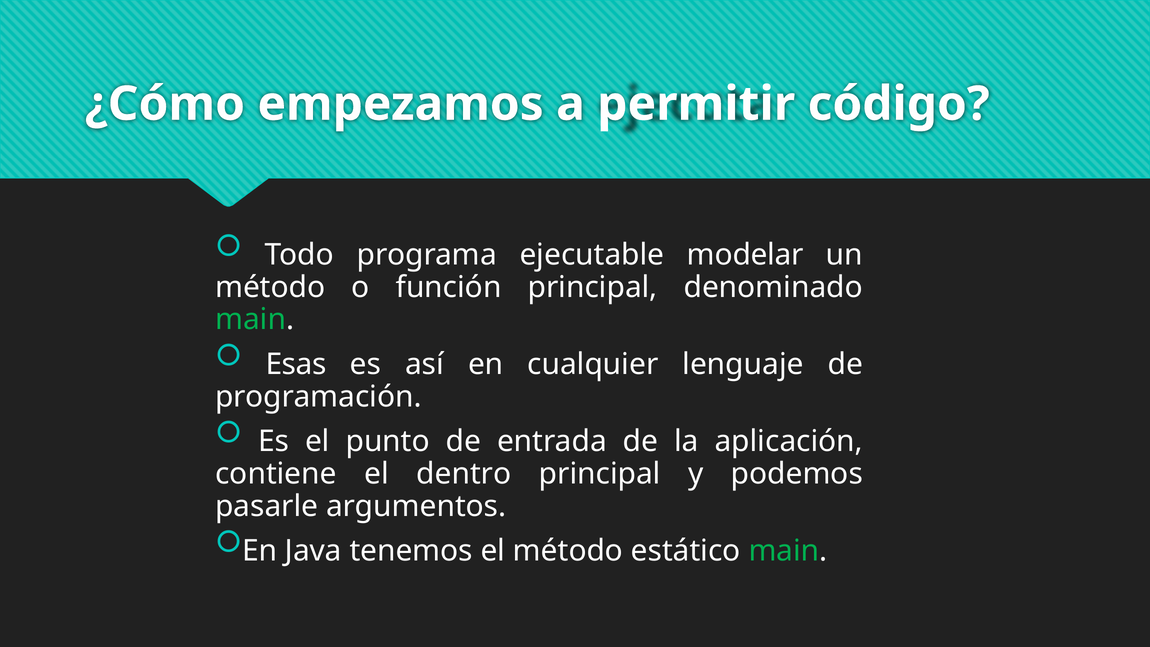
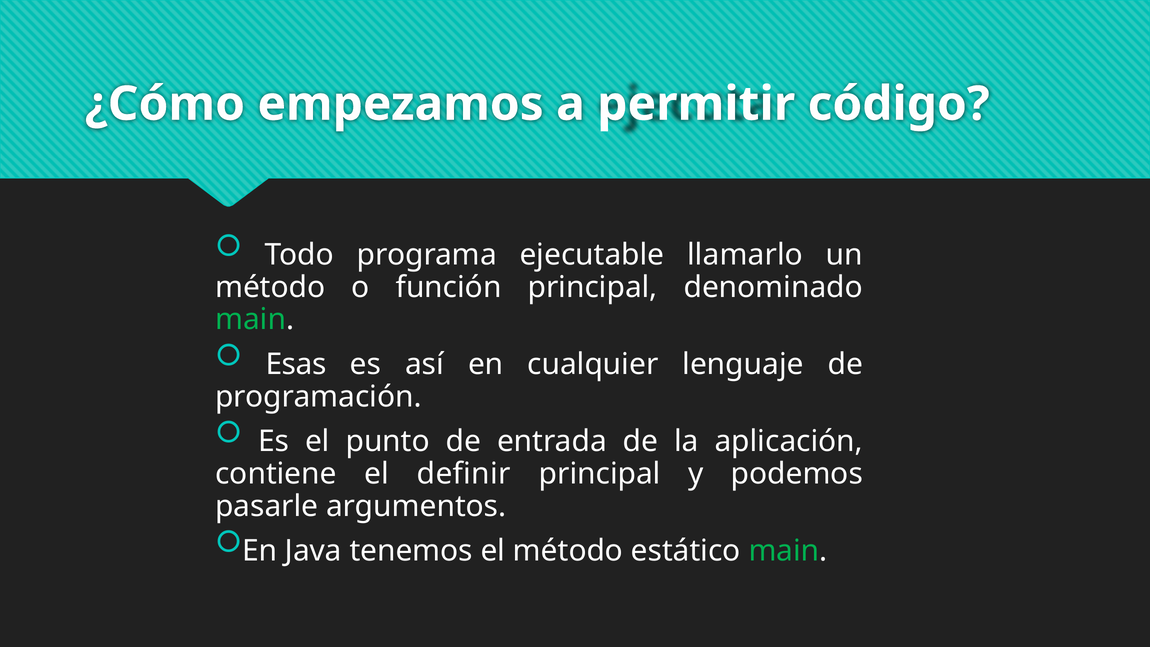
modelar: modelar -> llamarlo (745, 255)
dentro: dentro -> definir (464, 474)
